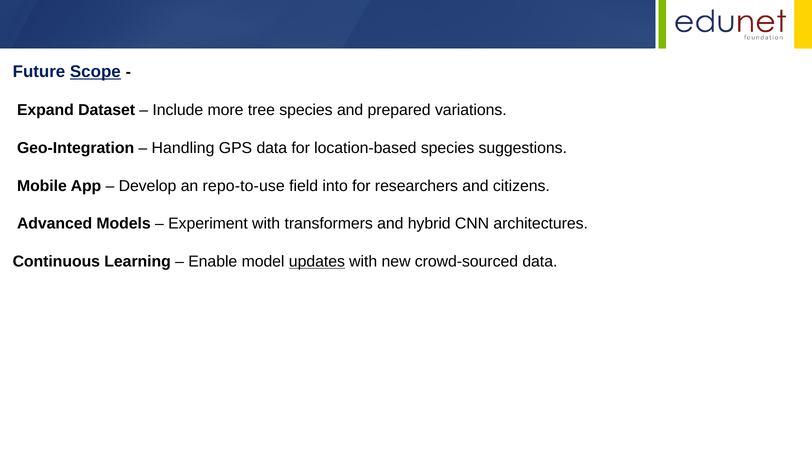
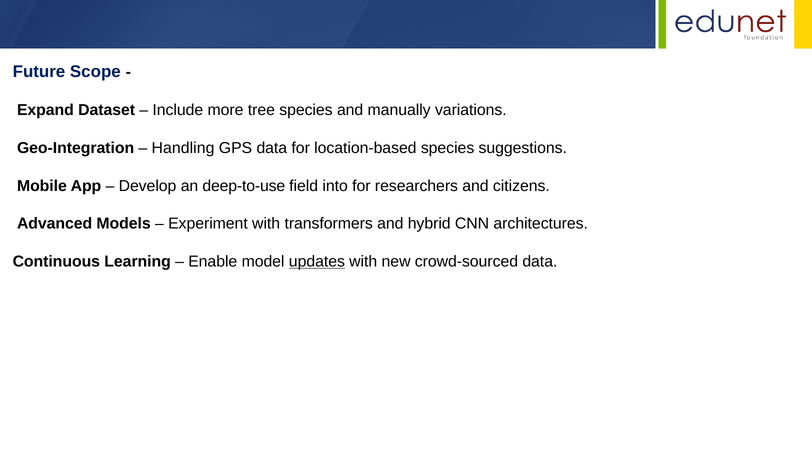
Scope underline: present -> none (95, 72)
prepared: prepared -> manually (399, 110)
repo-to-use: repo-to-use -> deep-to-use (244, 186)
